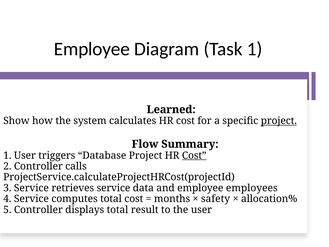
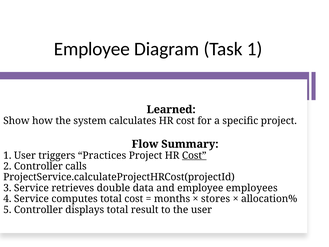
project underline: present -> none (279, 121)
Database: Database -> Practices (102, 155)
retrieves service: service -> double (113, 188)
safety: safety -> stores (216, 199)
